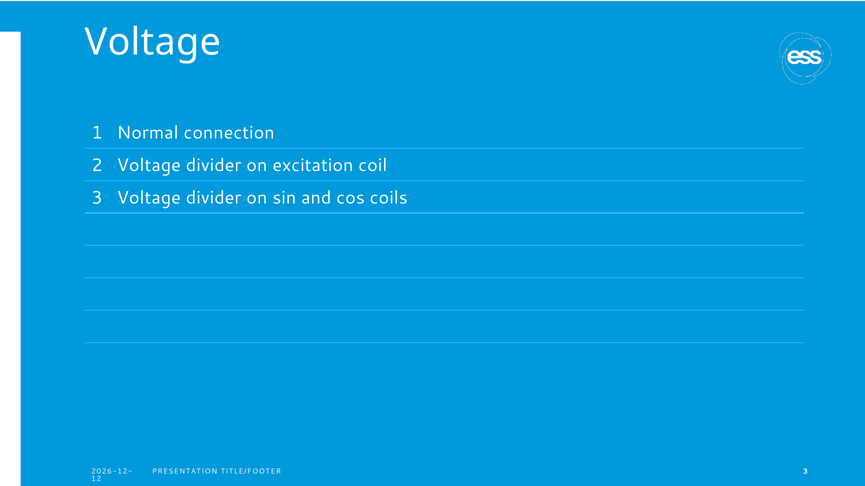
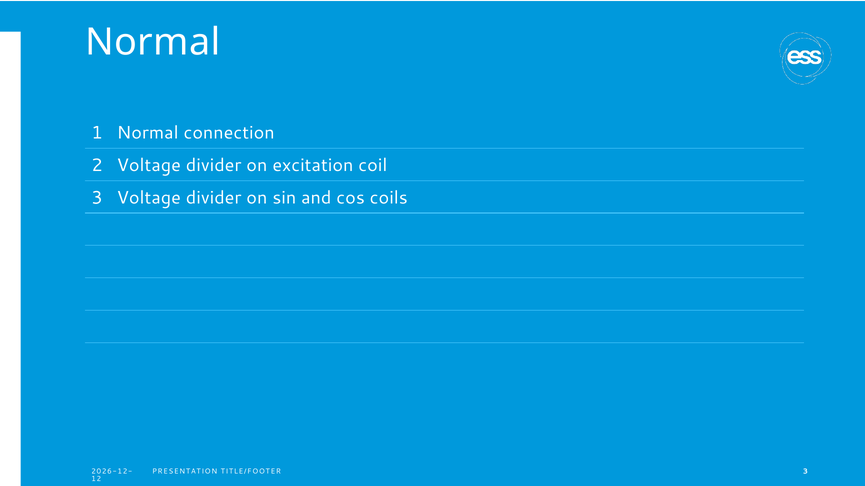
Voltage: Voltage -> Normal (153, 42)
